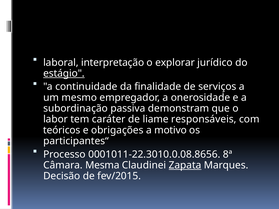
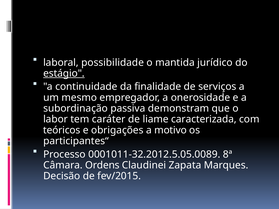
interpretação: interpretação -> possibilidade (113, 63)
explorar: explorar -> mantida (175, 63)
responsáveis: responsáveis -> caracterizada (204, 119)
0001011-22.3010.0.08.8656: 0001011-22.3010.0.08.8656 -> 0001011-32.2012.5.05.0089 (154, 154)
Mesma: Mesma -> Ordens (102, 165)
Zapata underline: present -> none (185, 165)
